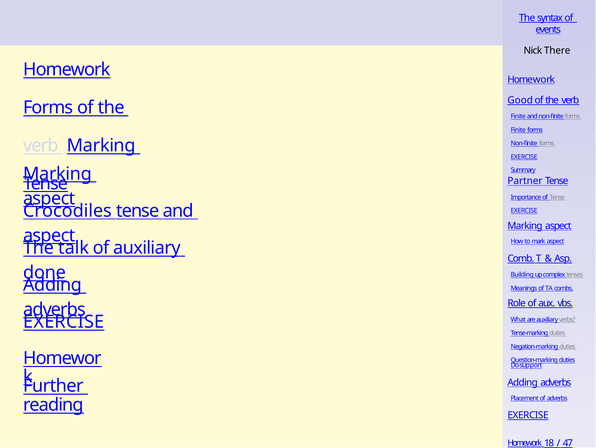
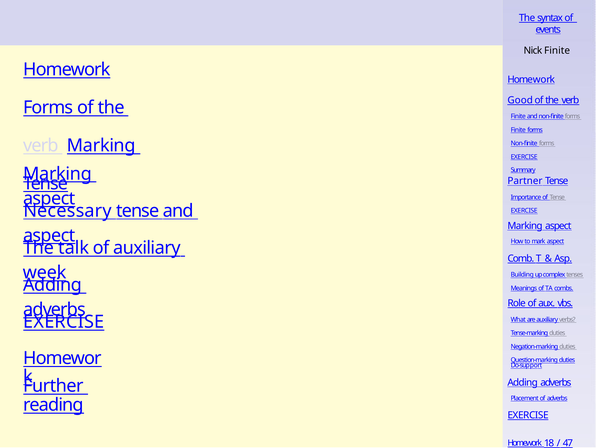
Nick There: There -> Finite (557, 50)
Crocodiles: Crocodiles -> Necessary (68, 210)
done: done -> week (45, 272)
